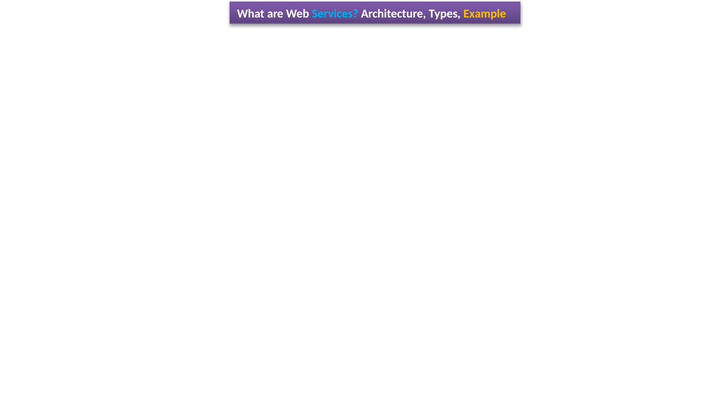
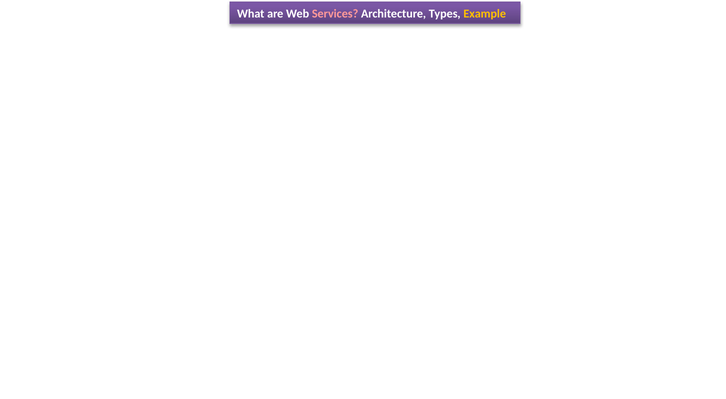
Services colour: light blue -> pink (335, 14)
